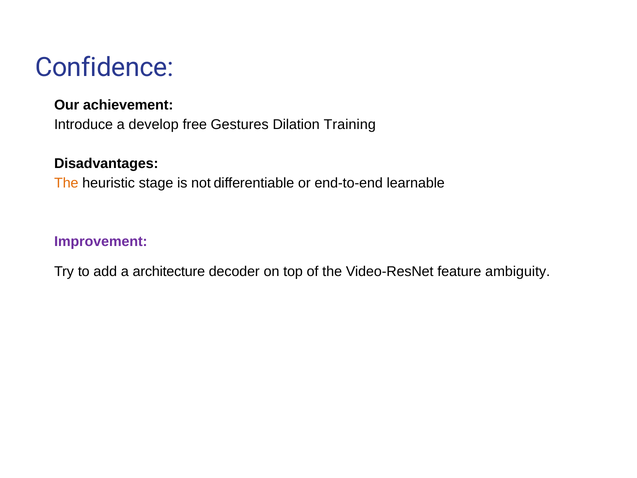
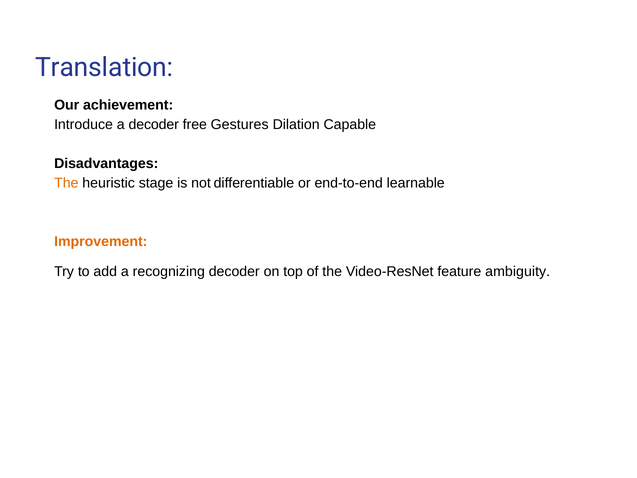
Confidence: Confidence -> Translation (104, 67)
a develop: develop -> decoder (154, 125)
Training: Training -> Capable (350, 125)
Improvement colour: purple -> orange (101, 242)
architecture: architecture -> recognizing (169, 272)
